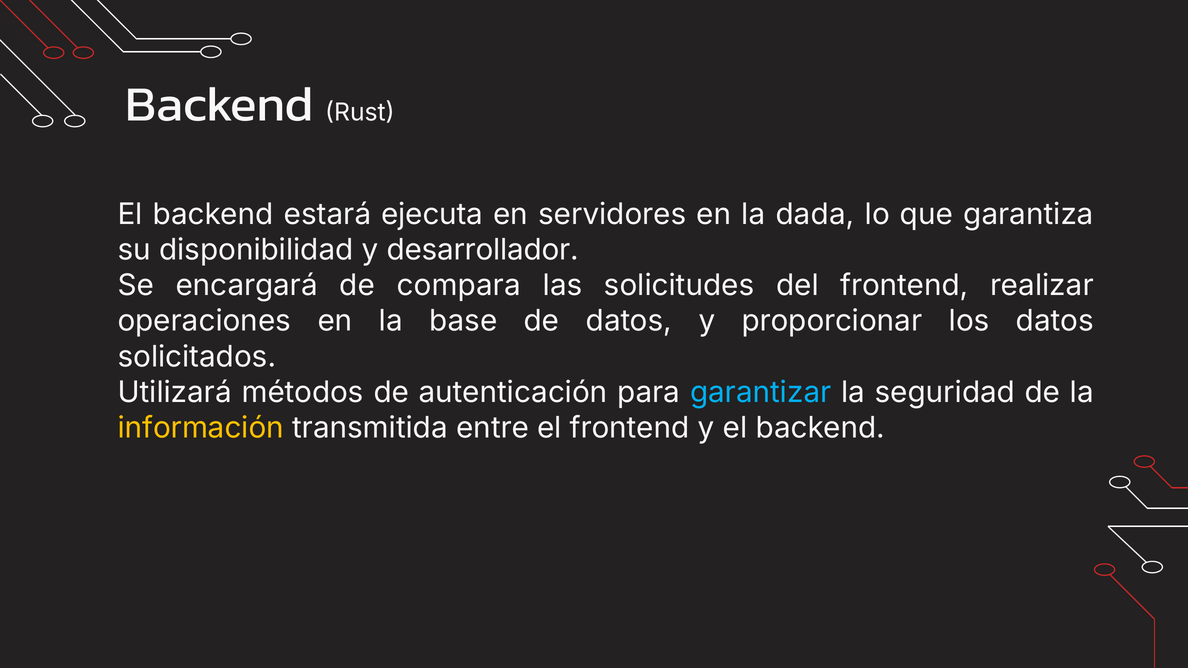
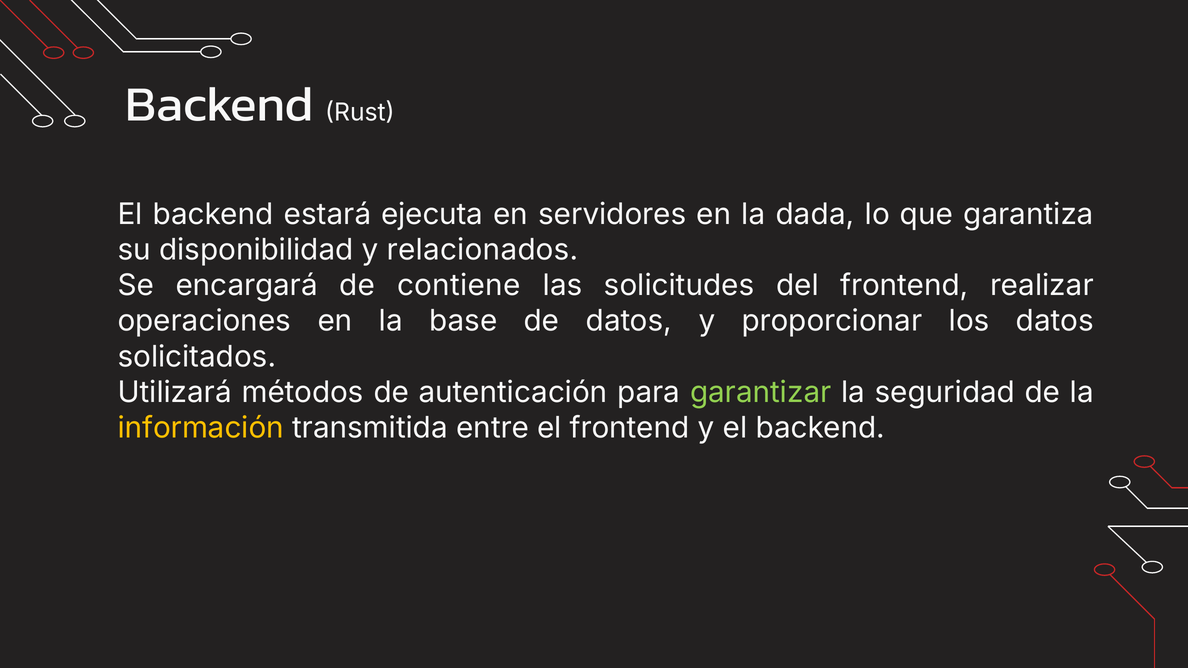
desarrollador: desarrollador -> relacionados (483, 250)
compara: compara -> contiene (459, 286)
garantizar colour: light blue -> light green (761, 393)
